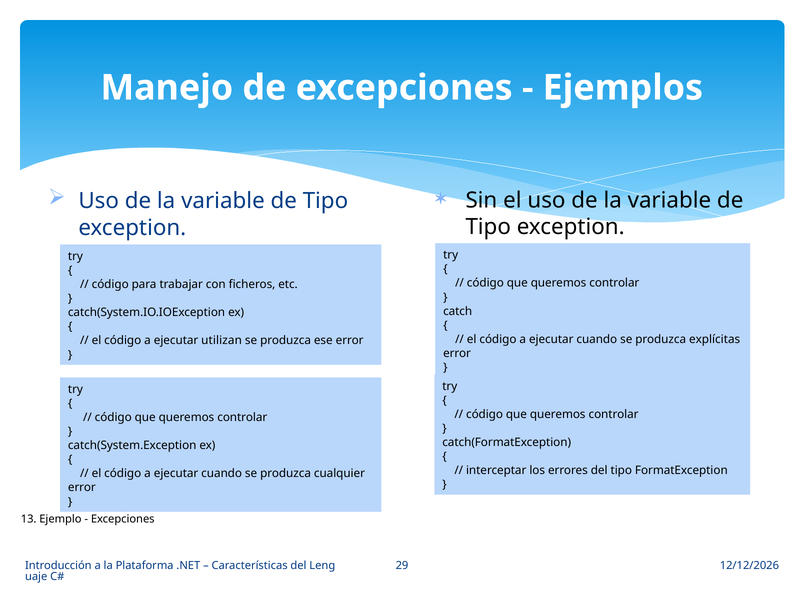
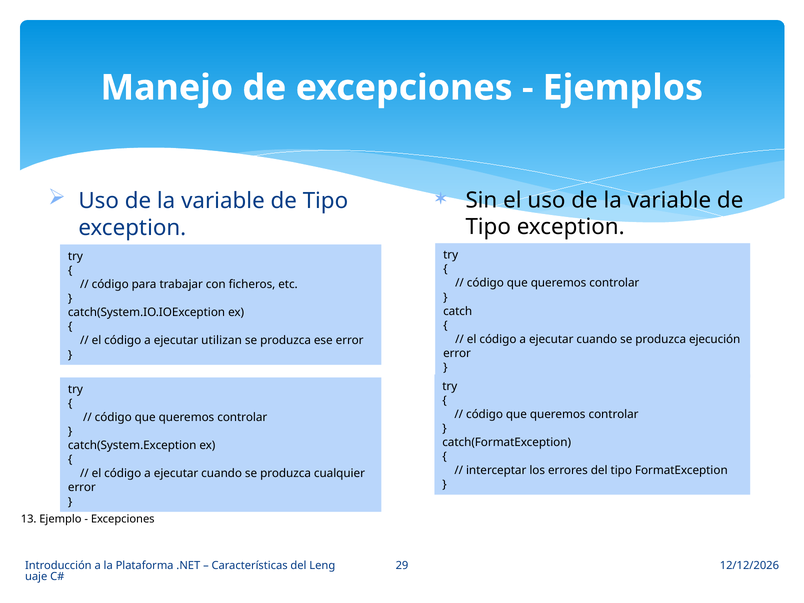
explícitas: explícitas -> ejecución (715, 339)
